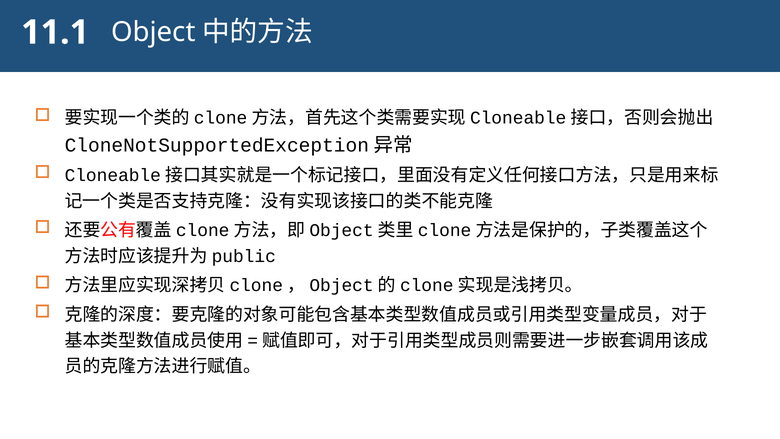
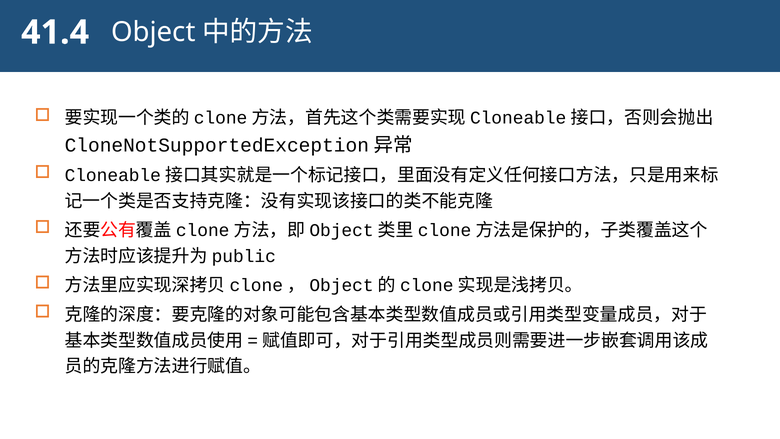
11.1: 11.1 -> 41.4 (55, 32)
